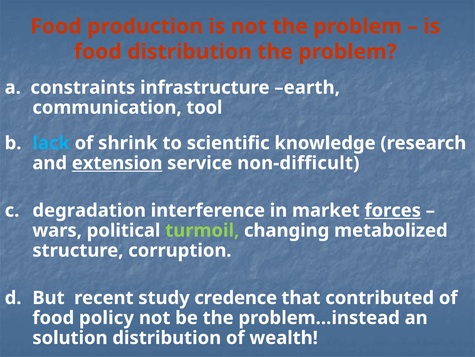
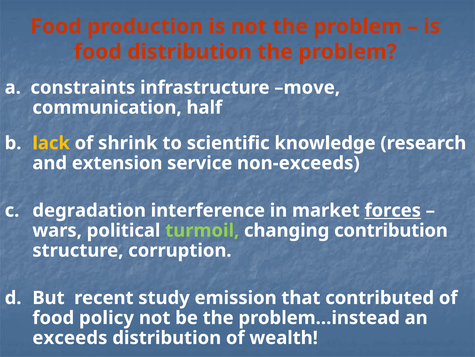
earth: earth -> move (307, 87)
tool: tool -> half (204, 107)
lack colour: light blue -> yellow (51, 143)
extension underline: present -> none (117, 163)
non-difficult: non-difficult -> non-exceeds (298, 163)
metabolized: metabolized -> contribution (391, 230)
credence: credence -> emission (236, 297)
solution: solution -> exceeds (70, 337)
